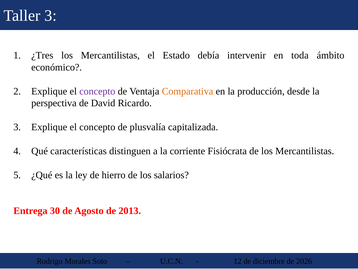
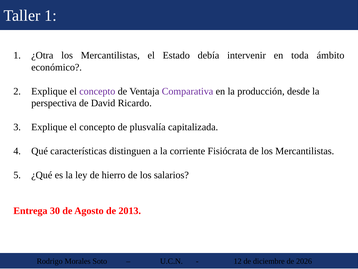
Taller 3: 3 -> 1 (51, 16)
¿Tres: ¿Tres -> ¿Otra (42, 55)
Comparativa colour: orange -> purple (188, 91)
